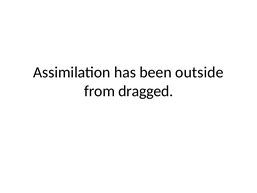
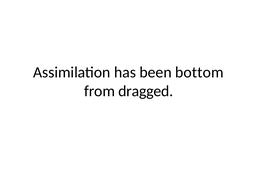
outside: outside -> bottom (199, 72)
